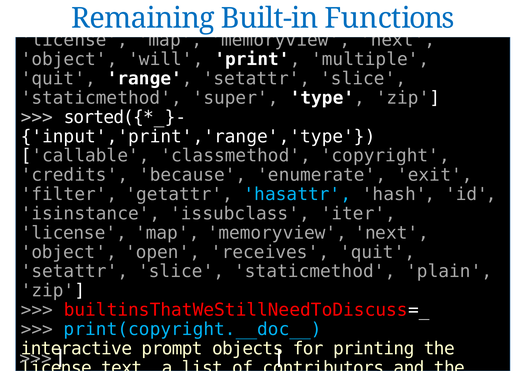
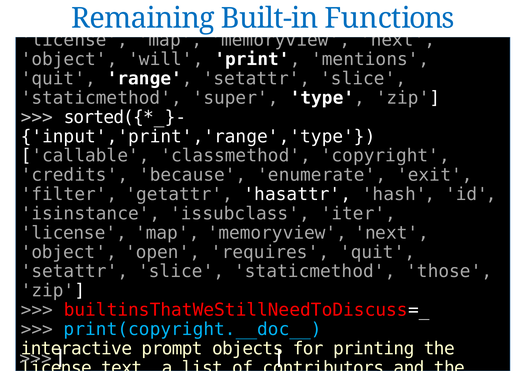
multiple: multiple -> mentions (370, 59)
hasattr colour: light blue -> white (297, 194)
receives: receives -> requires (270, 252)
plain: plain -> those (449, 271)
